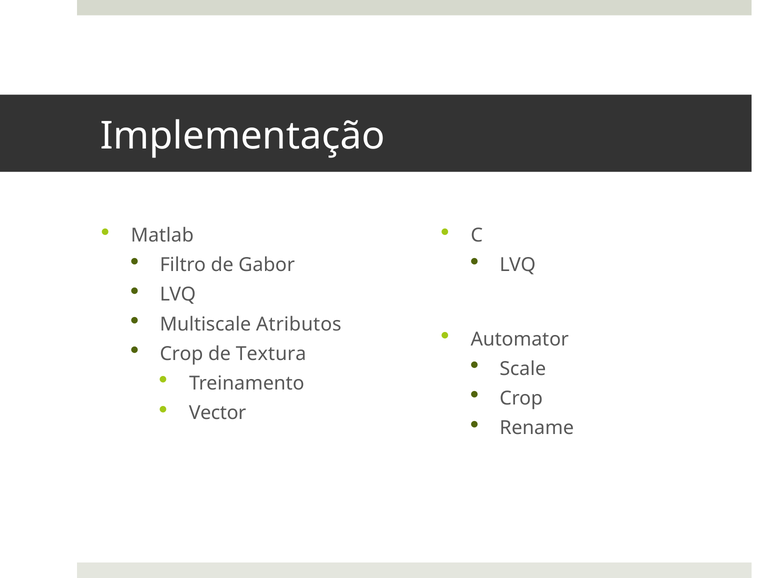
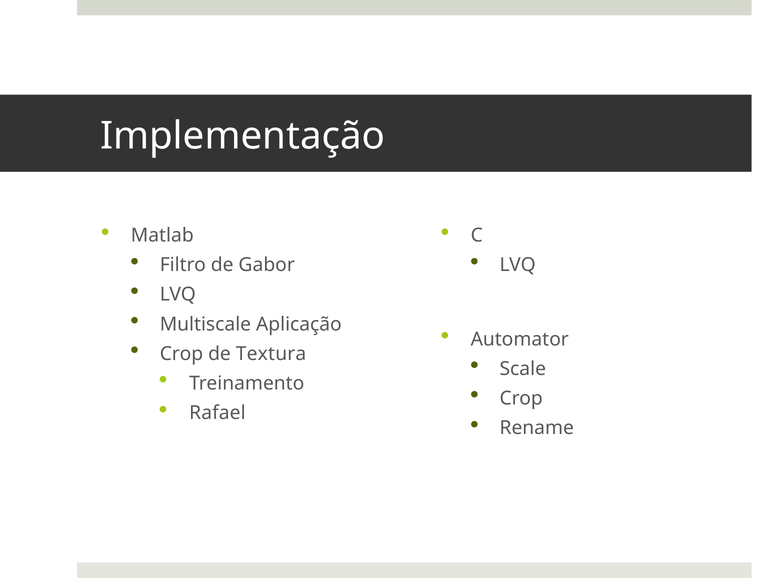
Atributos: Atributos -> Aplicação (299, 324)
Vector: Vector -> Rafael (217, 413)
